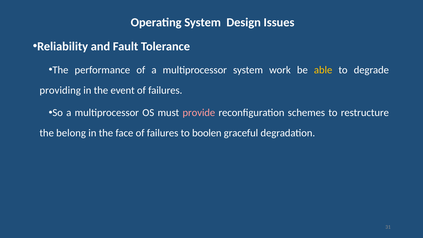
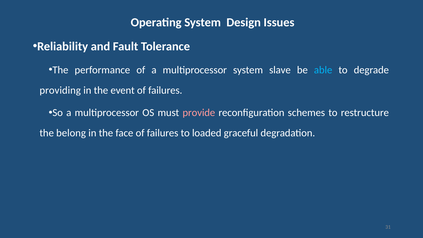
work: work -> slave (280, 70)
able colour: yellow -> light blue (323, 70)
boolen: boolen -> loaded (207, 133)
